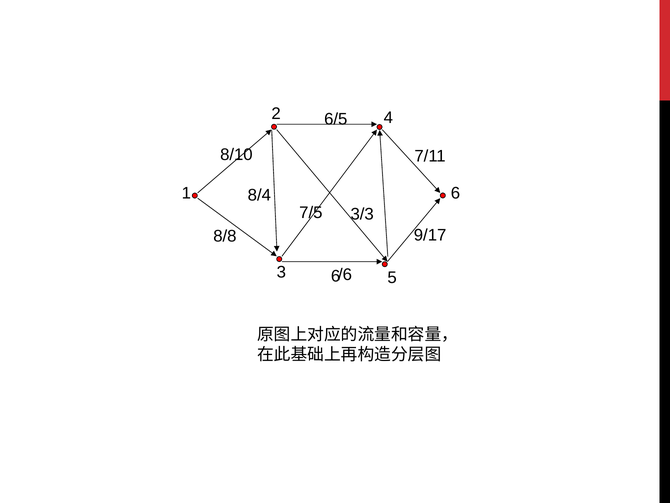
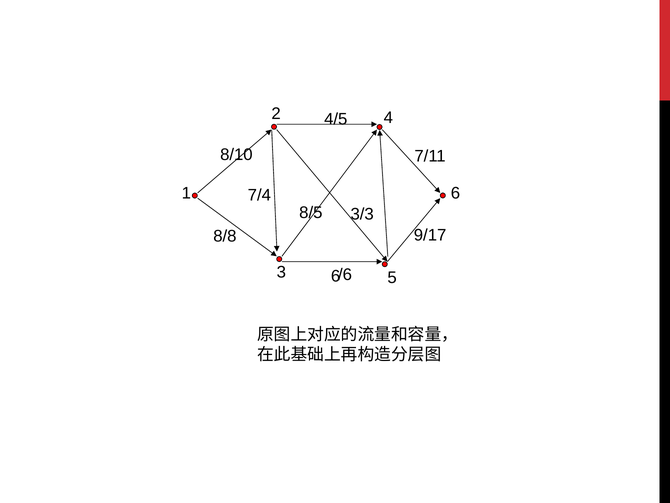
6/5: 6/5 -> 4/5 (336, 119)
8/4: 8/4 -> 7/4 (259, 195)
7/5: 7/5 -> 8/5 (311, 212)
